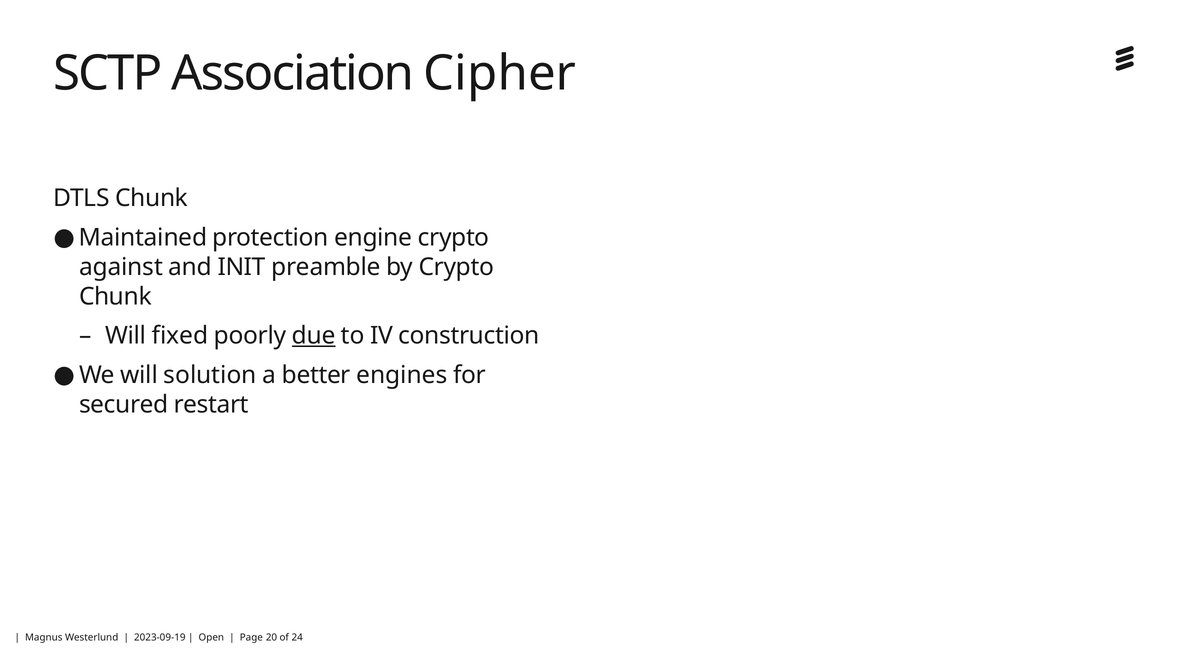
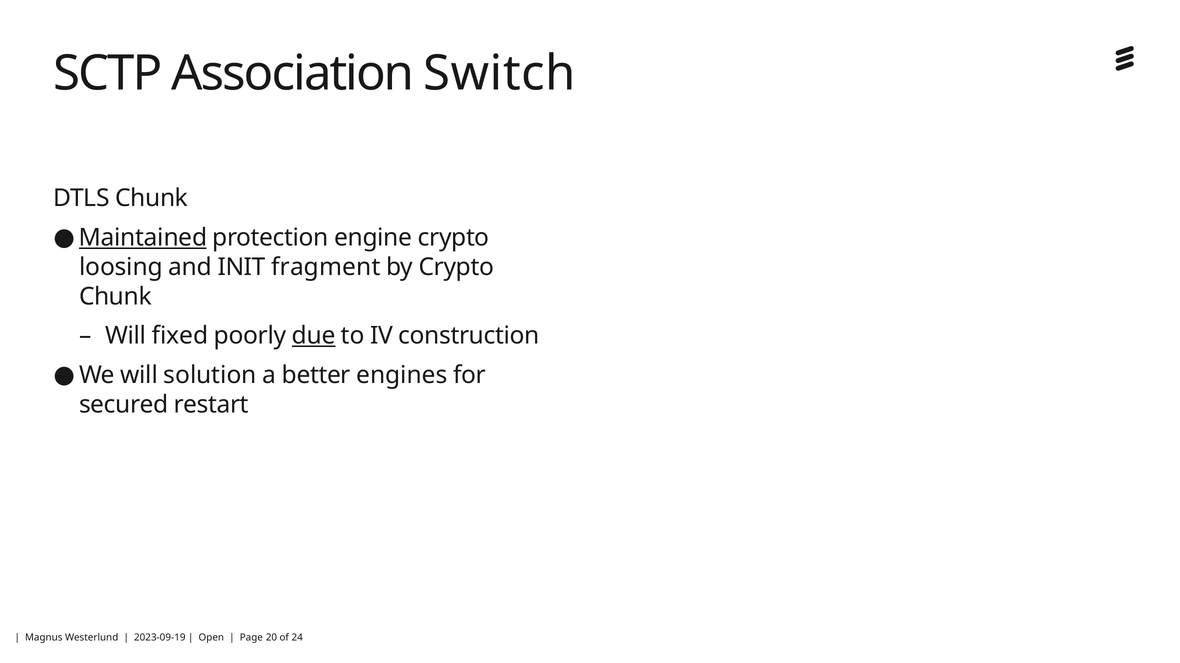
Cipher: Cipher -> Switch (499, 73)
Maintained underline: none -> present (143, 238)
against: against -> loosing (121, 267)
preamble: preamble -> fragment (326, 267)
